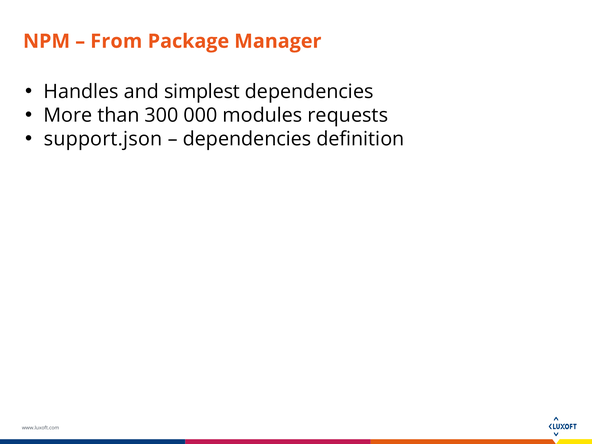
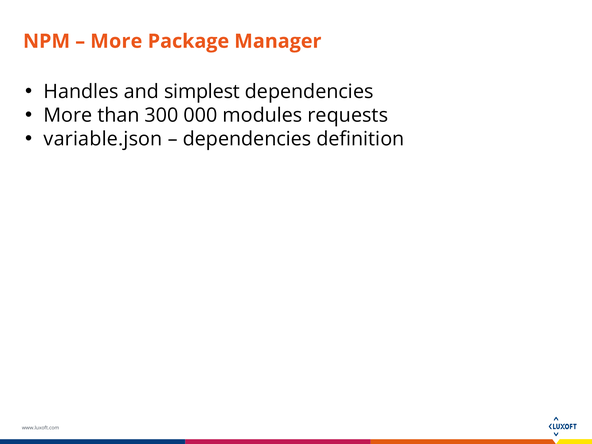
From: From -> More (116, 41)
support.json: support.json -> variable.json (103, 139)
